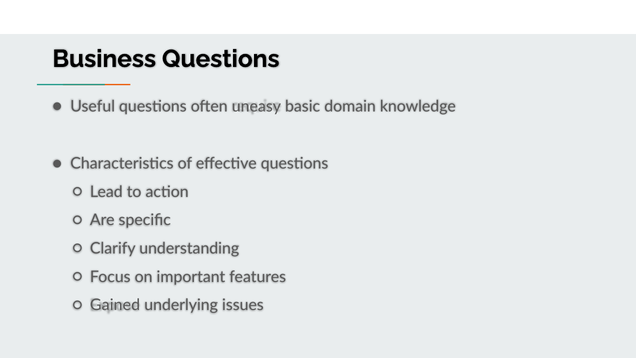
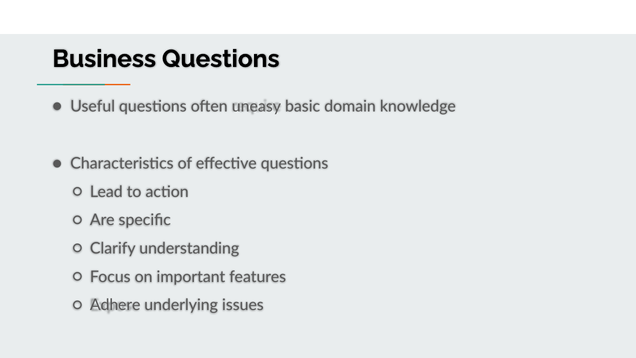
Gained: Gained -> Adhere (115, 305)
